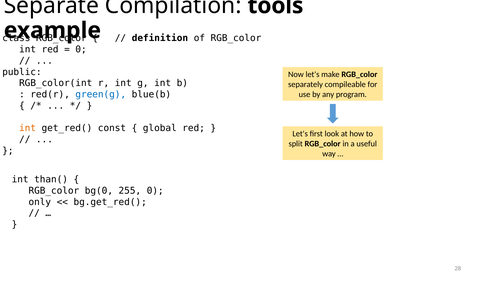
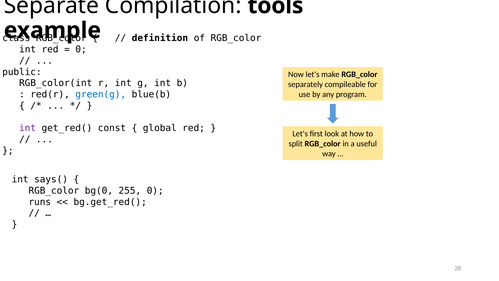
int colour: orange -> purple (28, 128)
than(: than( -> says( (51, 179)
only: only -> runs (40, 202)
